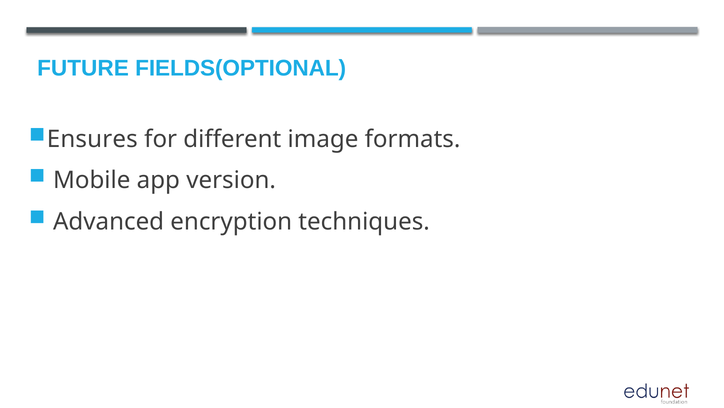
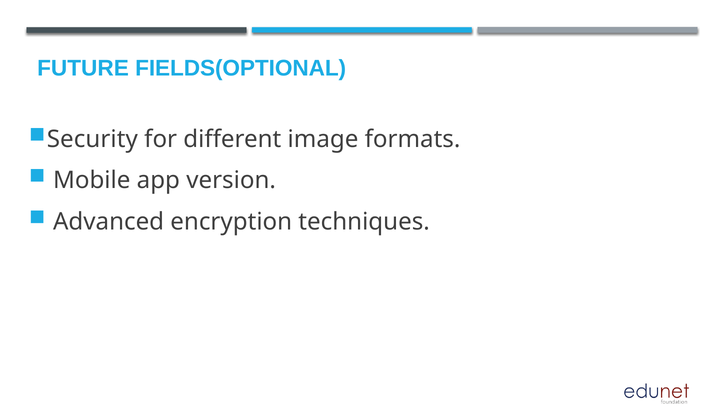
Ensures: Ensures -> Security (92, 139)
